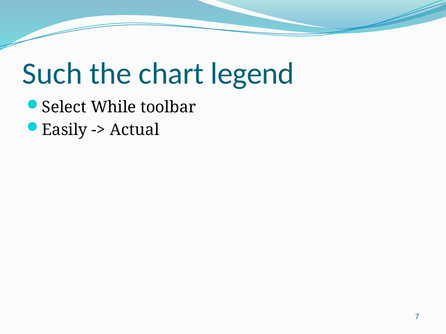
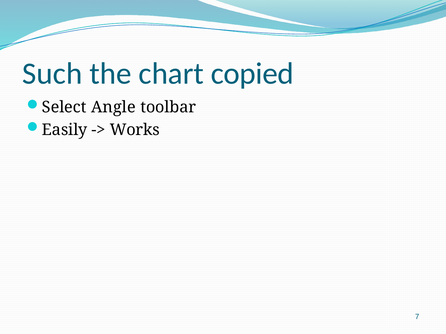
legend: legend -> copied (252, 74)
While: While -> Angle (113, 107)
Actual: Actual -> Works (135, 130)
